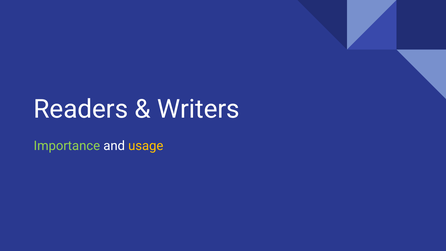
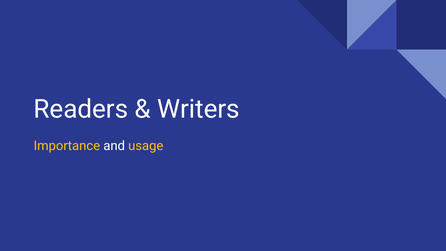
Importance colour: light green -> yellow (67, 146)
